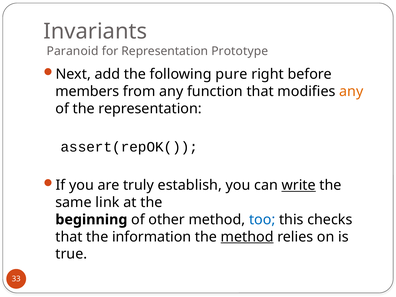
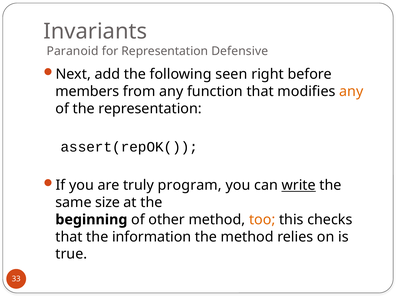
Prototype: Prototype -> Defensive (240, 51)
pure: pure -> seen (231, 74)
establish: establish -> program (190, 185)
link: link -> size (108, 202)
too colour: blue -> orange (262, 220)
method underline: present -> none (247, 237)
